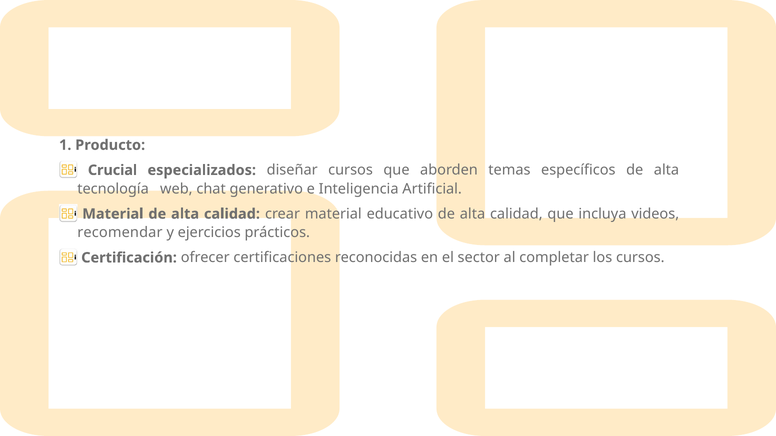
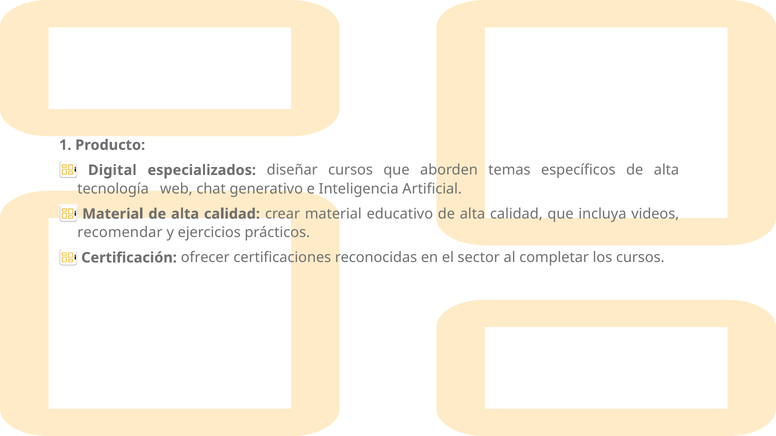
Crucial: Crucial -> Digital (112, 170)
